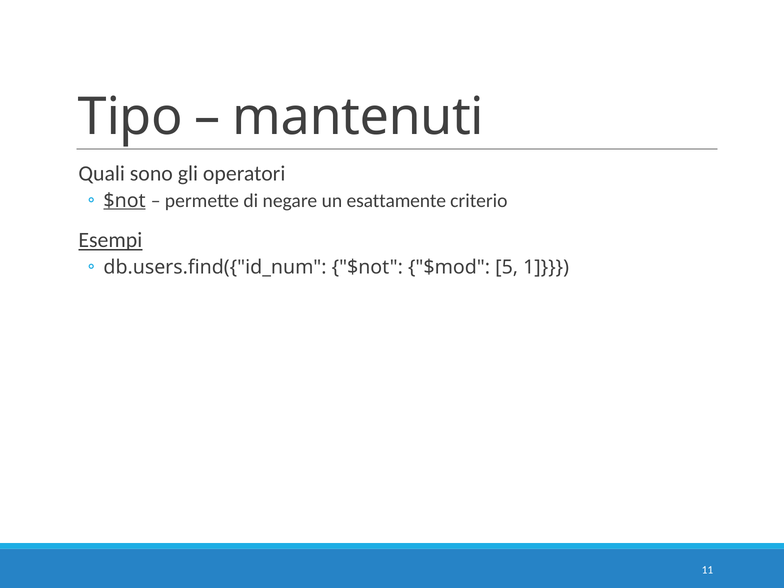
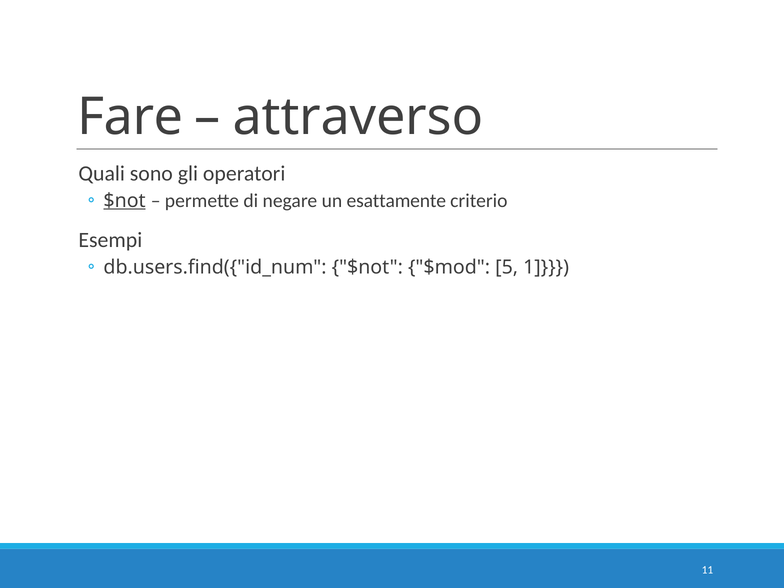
Tipo: Tipo -> Fare (130, 117)
mantenuti: mantenuti -> attraverso (358, 117)
Esempi underline: present -> none (110, 240)
